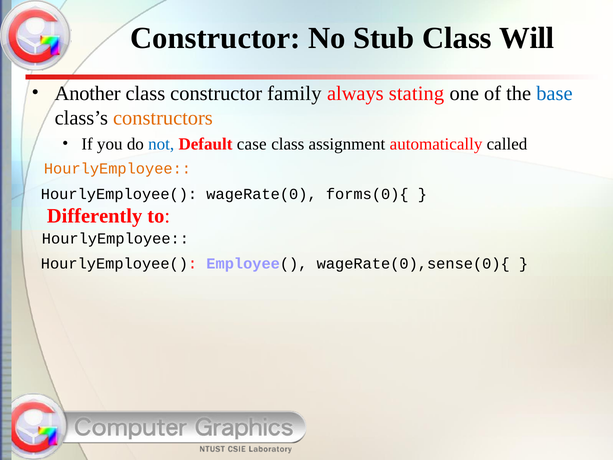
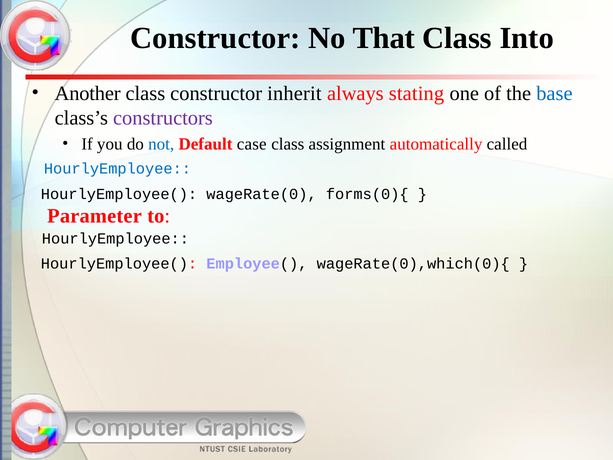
Stub: Stub -> That (384, 38)
Will: Will -> Into (527, 38)
family: family -> inherit (294, 93)
constructors colour: orange -> purple (163, 118)
HourlyEmployee colour: orange -> blue (117, 169)
Differently: Differently -> Parameter (95, 216)
wageRate(0),sense(0){: wageRate(0),sense(0){ -> wageRate(0),which(0){ (413, 264)
